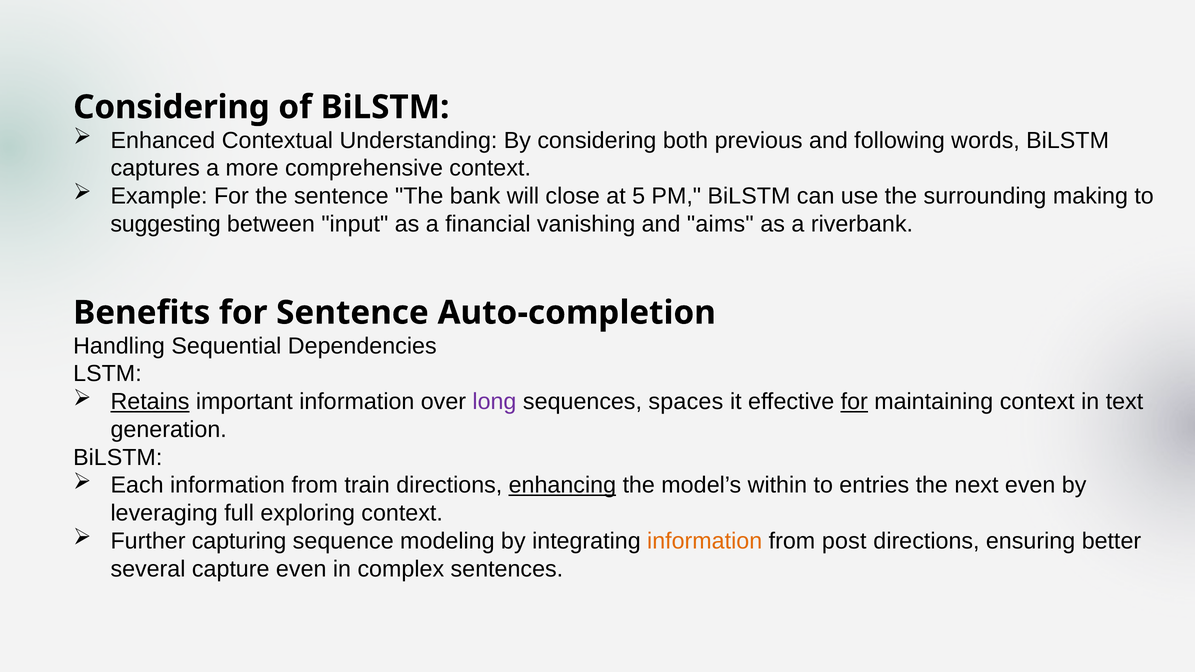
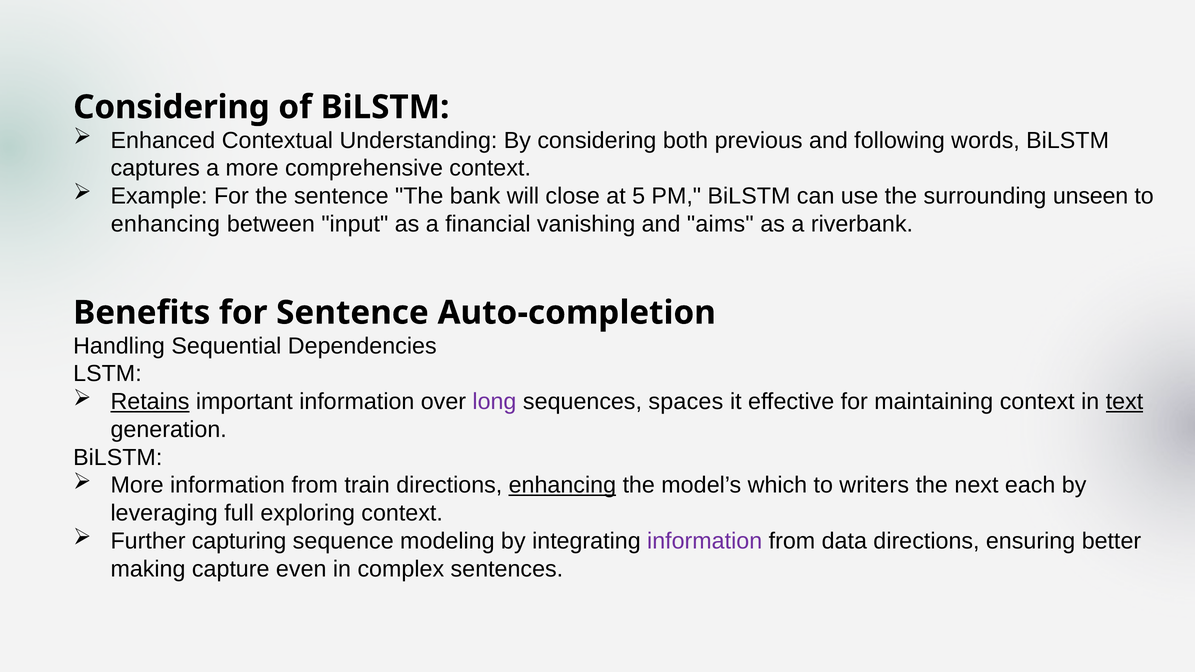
making: making -> unseen (1091, 196)
suggesting: suggesting -> enhancing (165, 224)
for underline: present -> none (854, 402)
text underline: none -> present (1124, 402)
Each: Each -> More (137, 485)
within: within -> which (777, 485)
entries: entries -> writers (874, 485)
next even: even -> each (1030, 485)
information colour: orange -> purple (705, 541)
post: post -> data (844, 541)
several: several -> making (148, 569)
